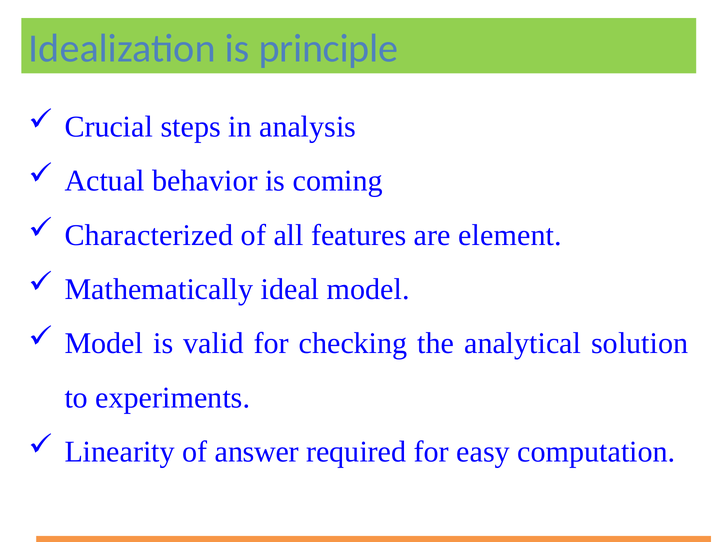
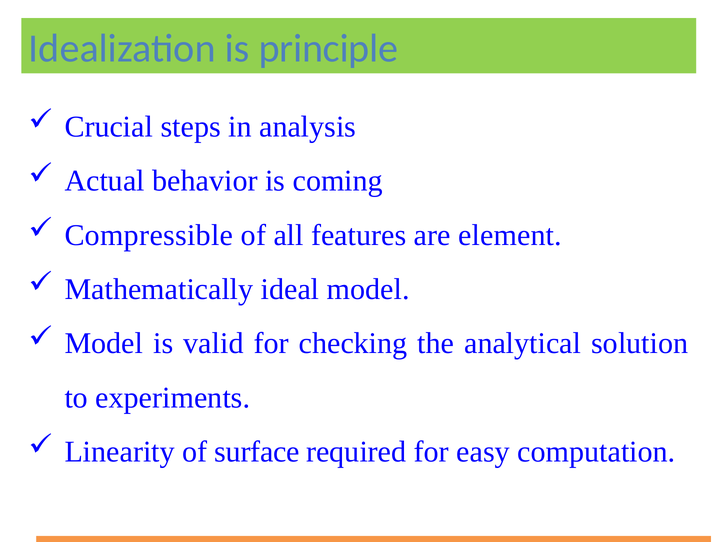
Characterized: Characterized -> Compressible (149, 235)
answer: answer -> surface (257, 452)
